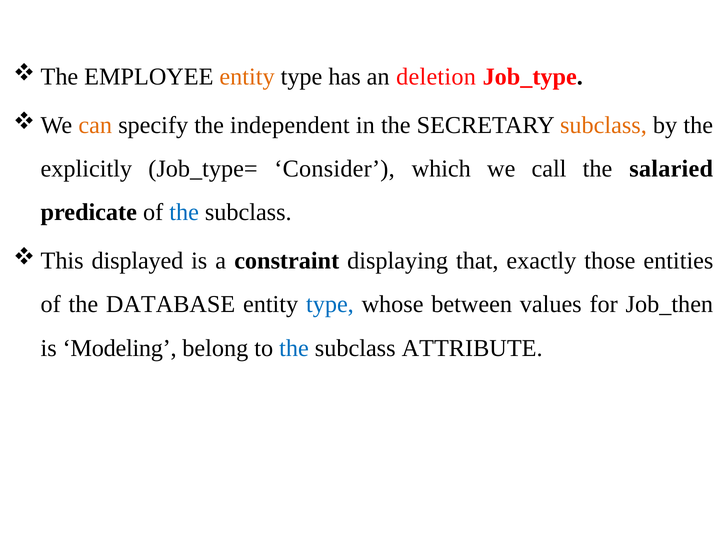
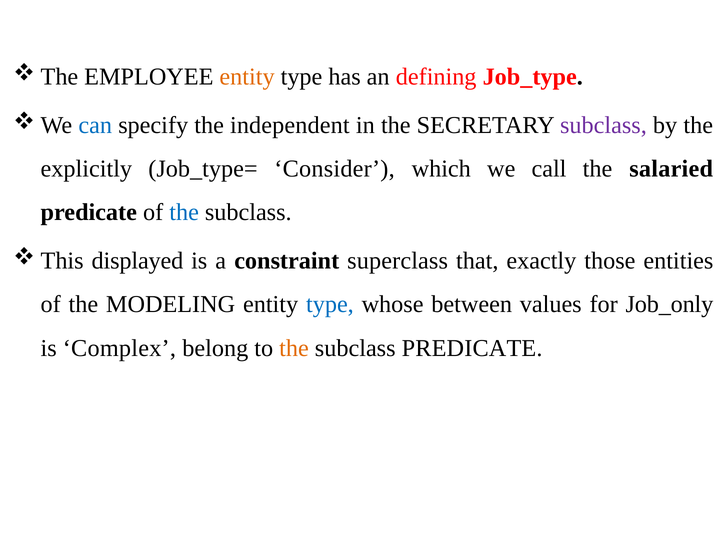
deletion: deletion -> defining (436, 77)
can colour: orange -> blue (95, 125)
subclass colour: orange -> purple (603, 125)
displaying: displaying -> superclass (398, 261)
DATABASE: DATABASE -> MODELING (171, 305)
Job_then: Job_then -> Job_only (669, 305)
Modeling: Modeling -> Complex (119, 348)
the colour: blue -> orange (294, 348)
subclass ATTRIBUTE: ATTRIBUTE -> PREDICATE (472, 348)
